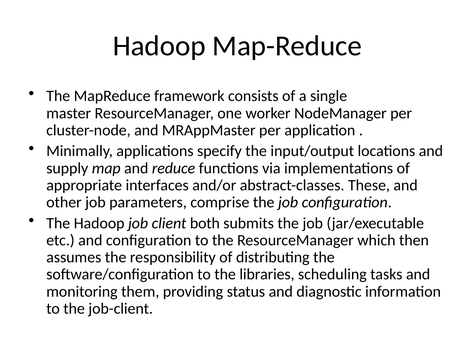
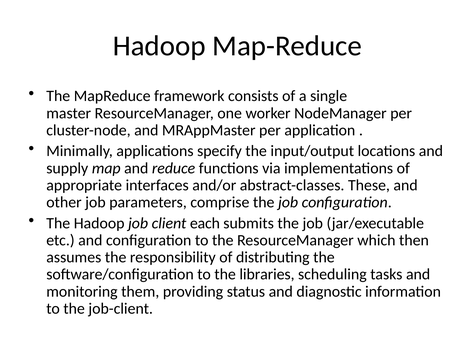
both: both -> each (205, 223)
